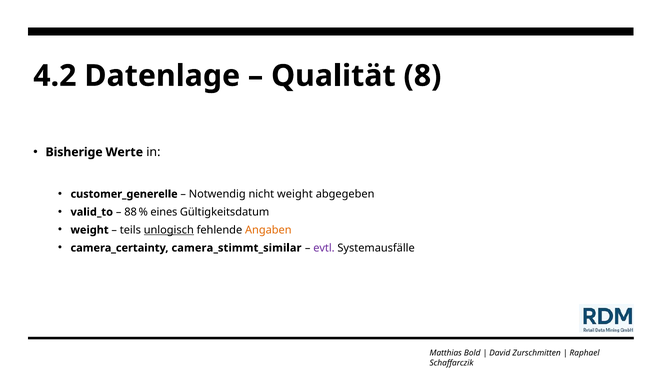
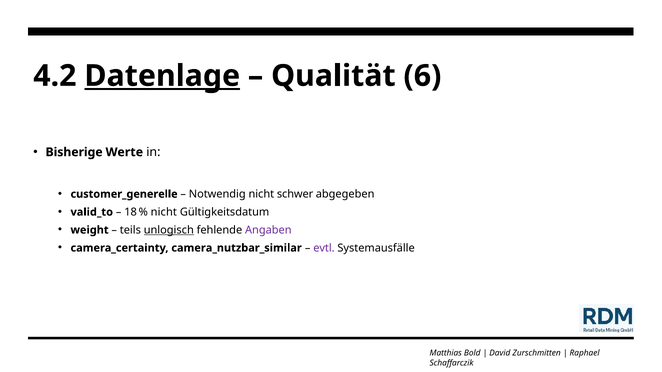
Datenlage underline: none -> present (162, 76)
8: 8 -> 6 (422, 76)
nicht weight: weight -> schwer (295, 194)
88: 88 -> 18 (131, 212)
eines: eines -> nicht (164, 212)
Angaben colour: orange -> purple (268, 230)
camera_stimmt_similar: camera_stimmt_similar -> camera_nutzbar_similar (237, 248)
